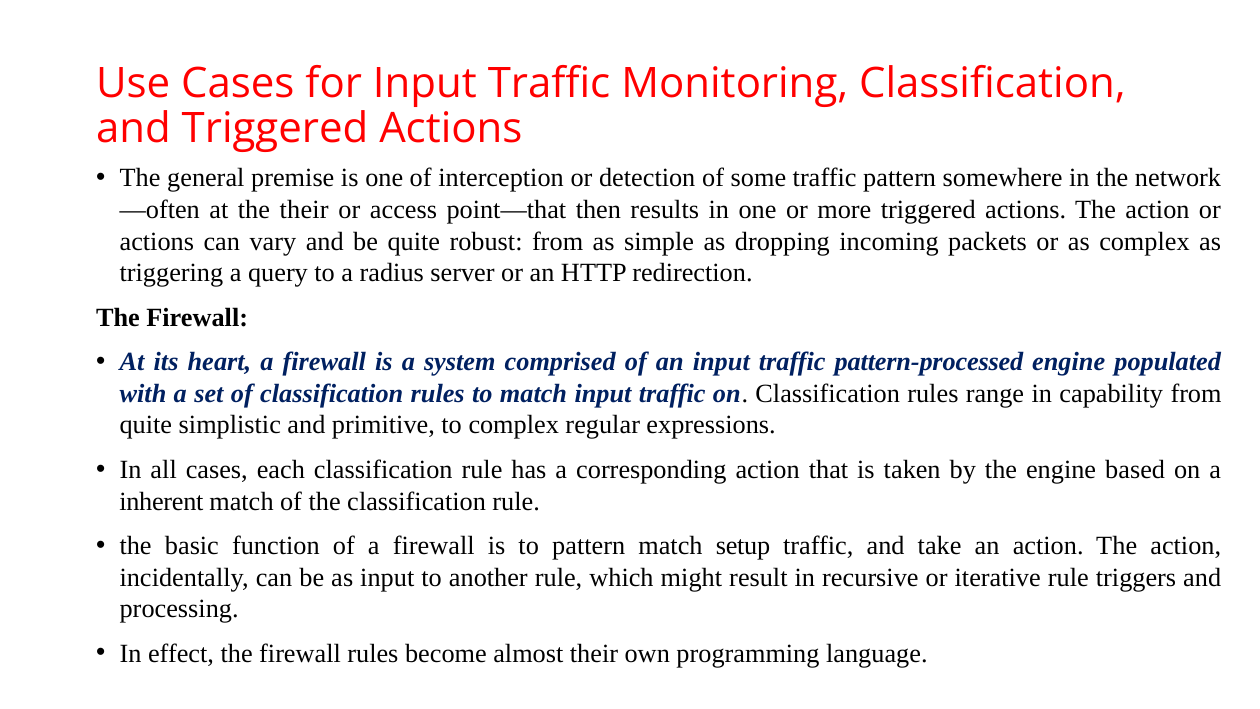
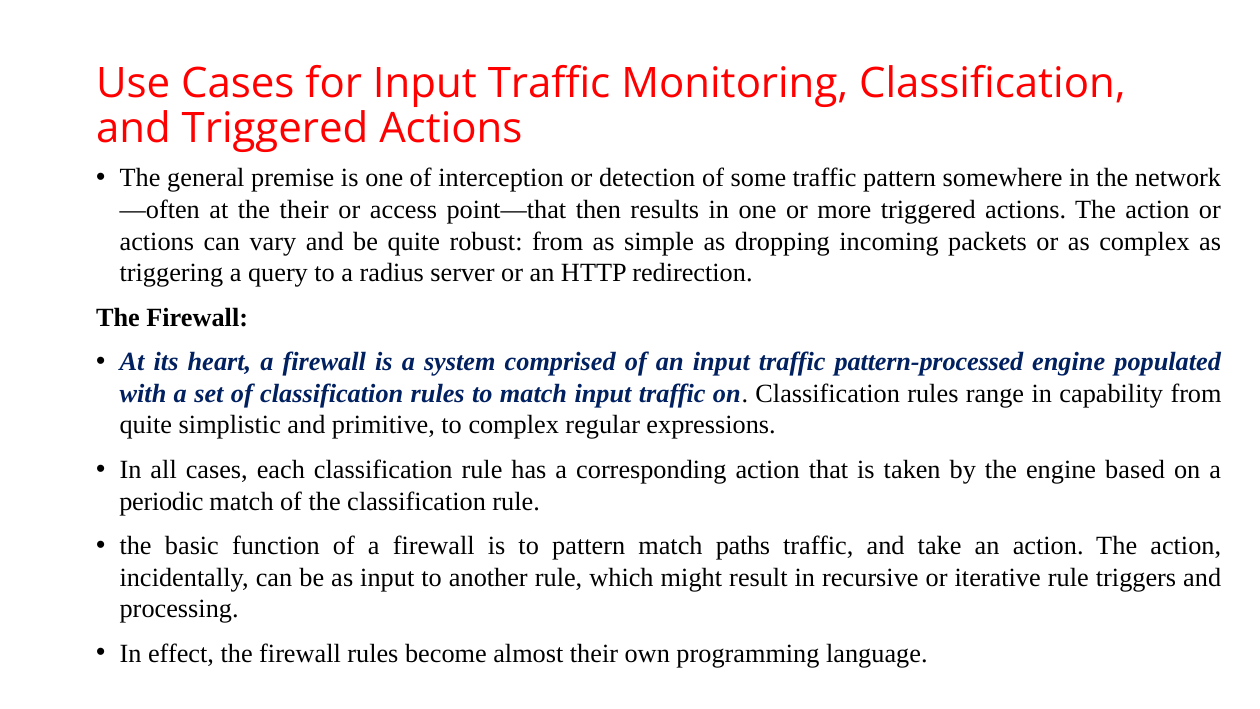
inherent: inherent -> periodic (161, 501)
setup: setup -> paths (743, 546)
